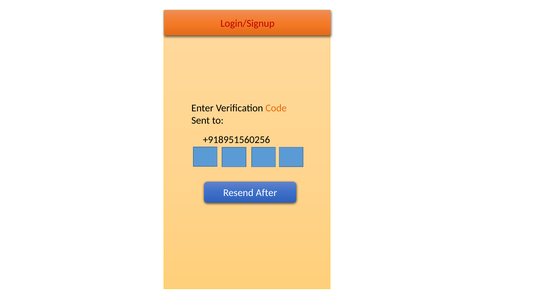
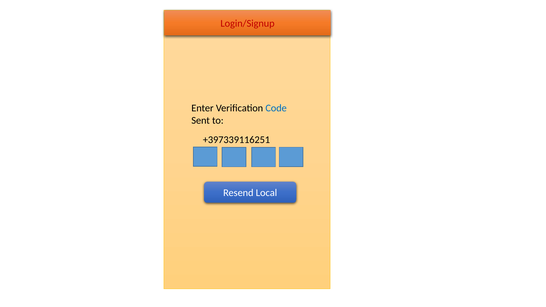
Code colour: orange -> blue (276, 108)
+918951560256: +918951560256 -> +397339116251 (236, 140)
After: After -> Local (266, 193)
